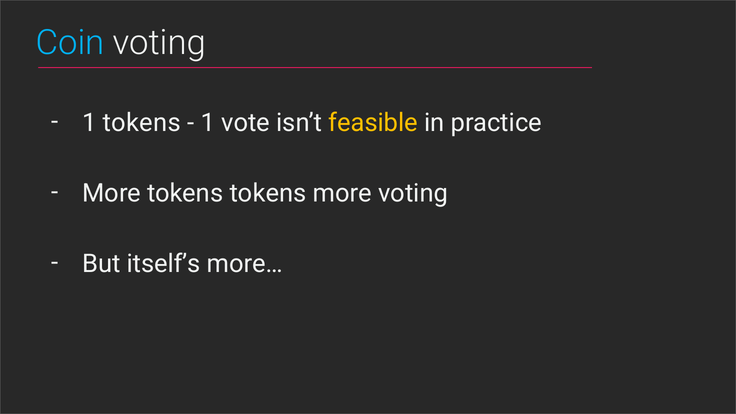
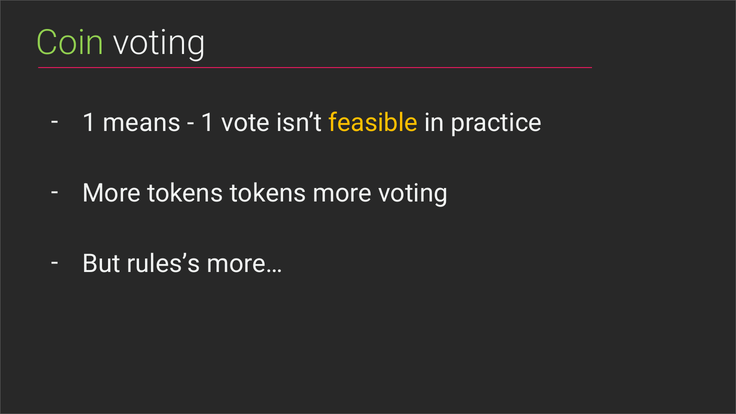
Coin colour: light blue -> light green (70, 43)
1 tokens: tokens -> means (142, 123)
itself’s: itself’s -> rules’s (164, 264)
